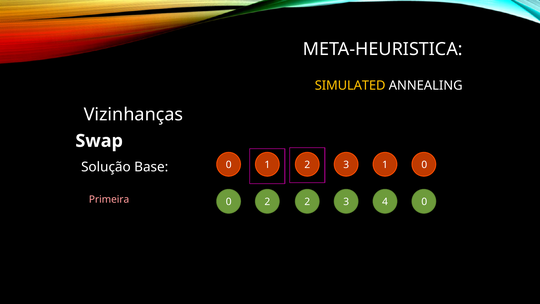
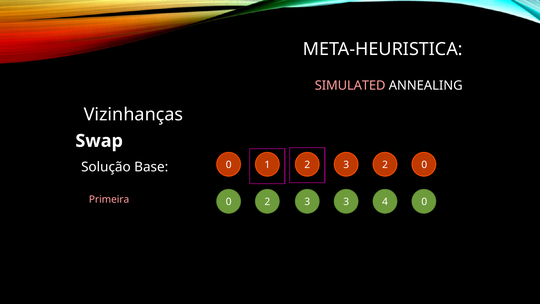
SIMULATED colour: yellow -> pink (350, 85)
3 1: 1 -> 2 (385, 165)
0 2 2: 2 -> 3 (307, 202)
